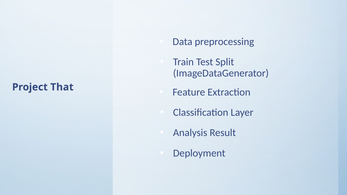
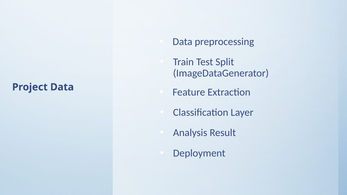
Project That: That -> Data (62, 87)
